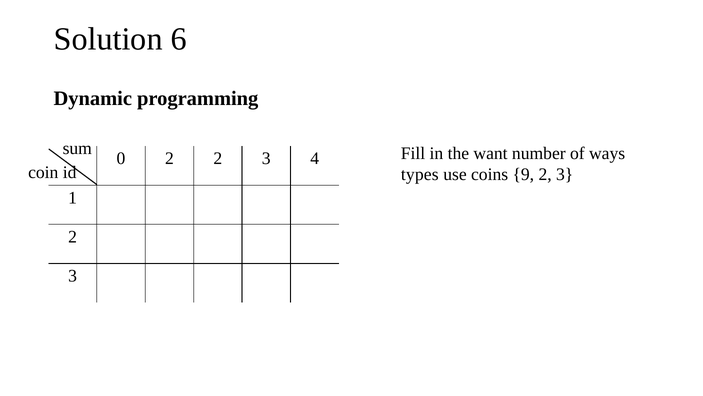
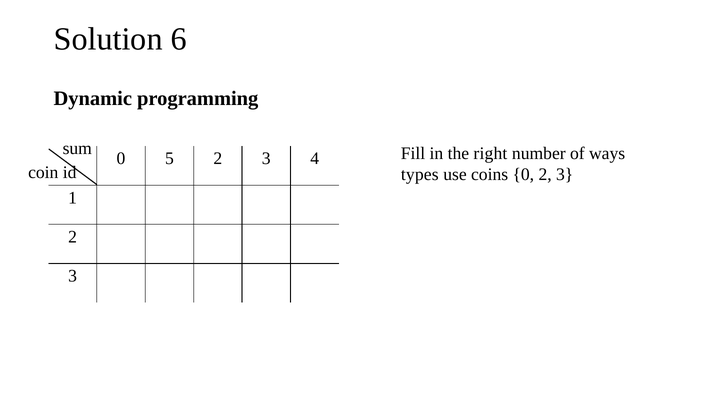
want: want -> right (490, 153)
0 2: 2 -> 5 (169, 158)
coins 9: 9 -> 0 (523, 174)
